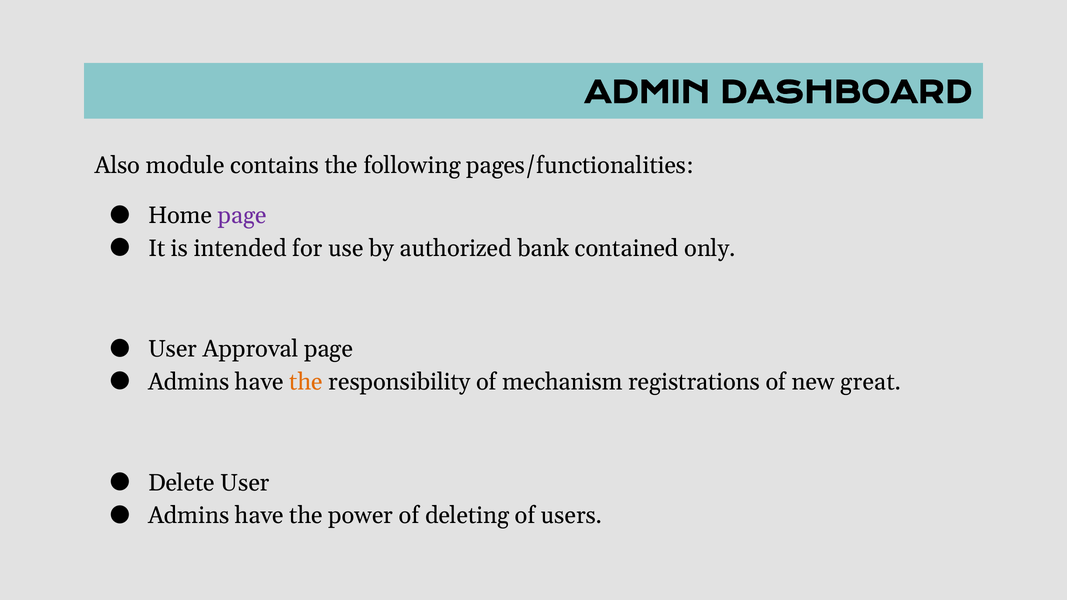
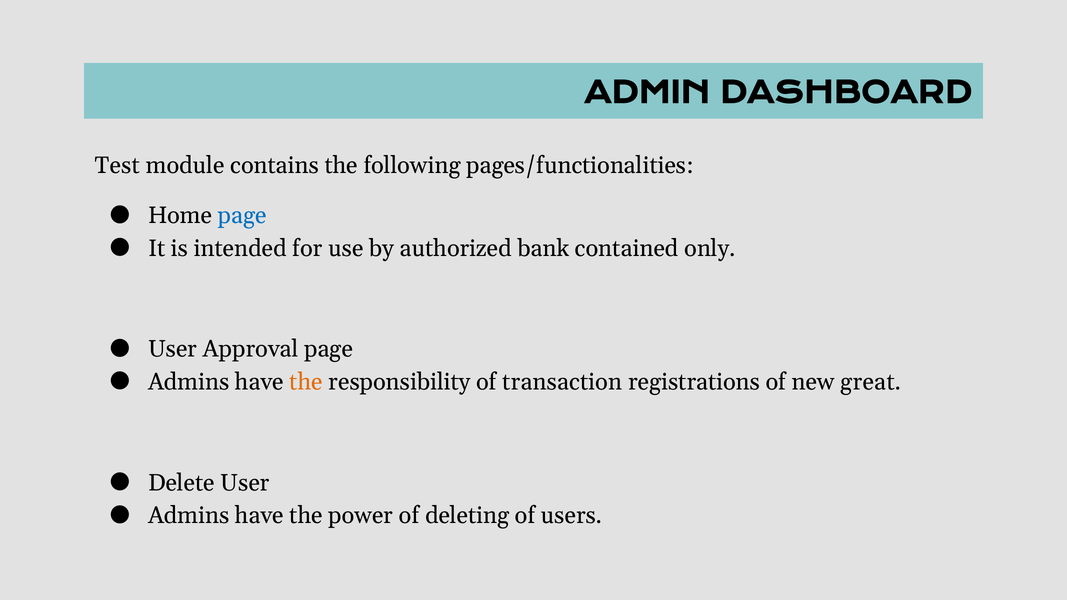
Also: Also -> Test (117, 165)
page colour: purple -> blue (242, 216)
mechanism: mechanism -> transaction (562, 382)
